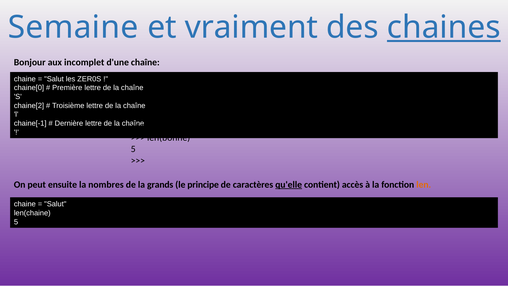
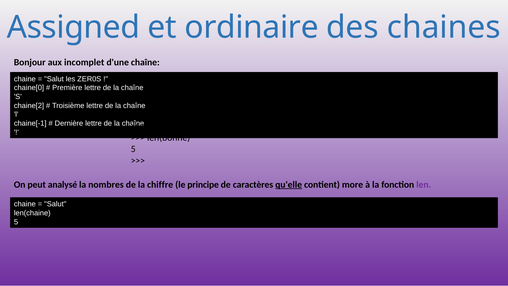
Semaine: Semaine -> Assigned (73, 27)
vraiment: vraiment -> ordinaire (252, 27)
chaines underline: present -> none (444, 27)
ensuite: ensuite -> analysé (63, 184)
grands: grands -> chiffre (160, 184)
accès: accès -> more (353, 184)
len colour: orange -> purple (424, 184)
